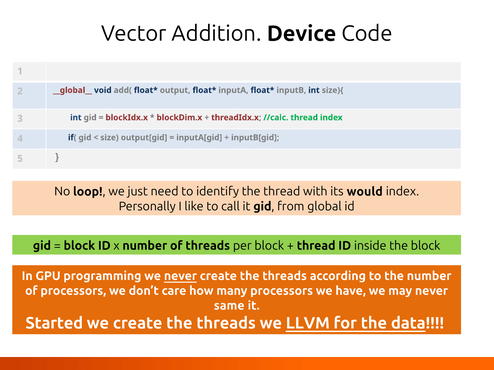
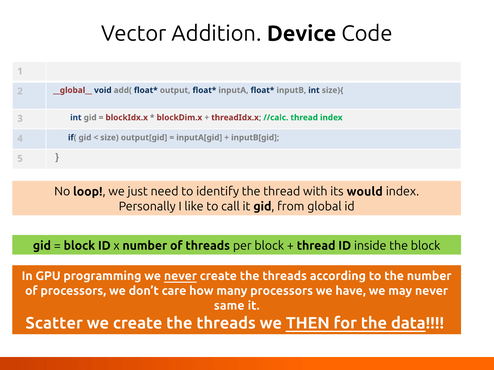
Started: Started -> Scatter (54, 324)
LLVM: LLVM -> THEN (308, 324)
